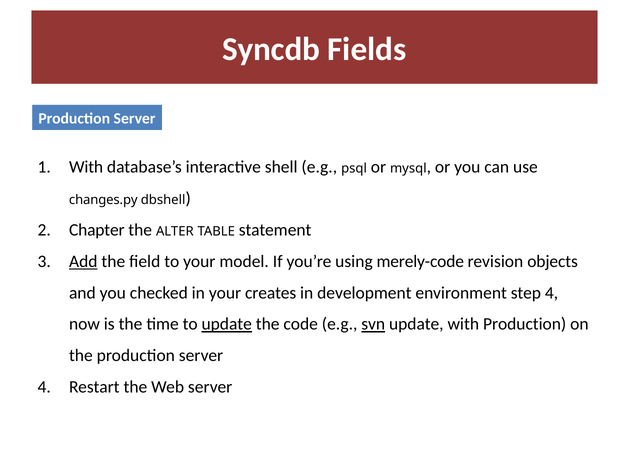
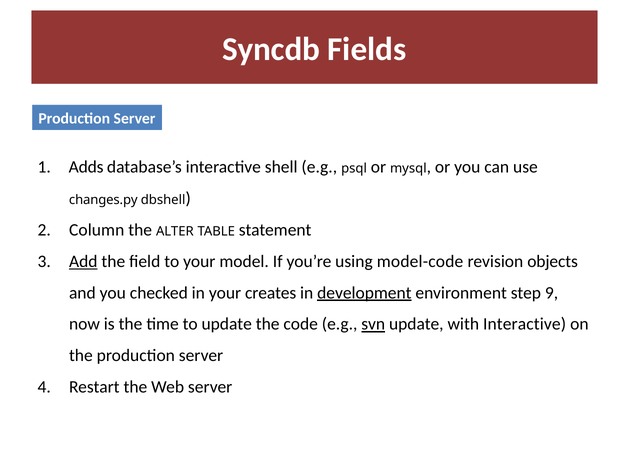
1 With: With -> Adds (86, 167)
Chapter: Chapter -> Column (97, 230)
merely-code: merely-code -> model-code (420, 261)
development underline: none -> present (364, 293)
step 4: 4 -> 9 (552, 293)
update underline: present -> none (227, 324)
with Production: Production -> Interactive (525, 324)
